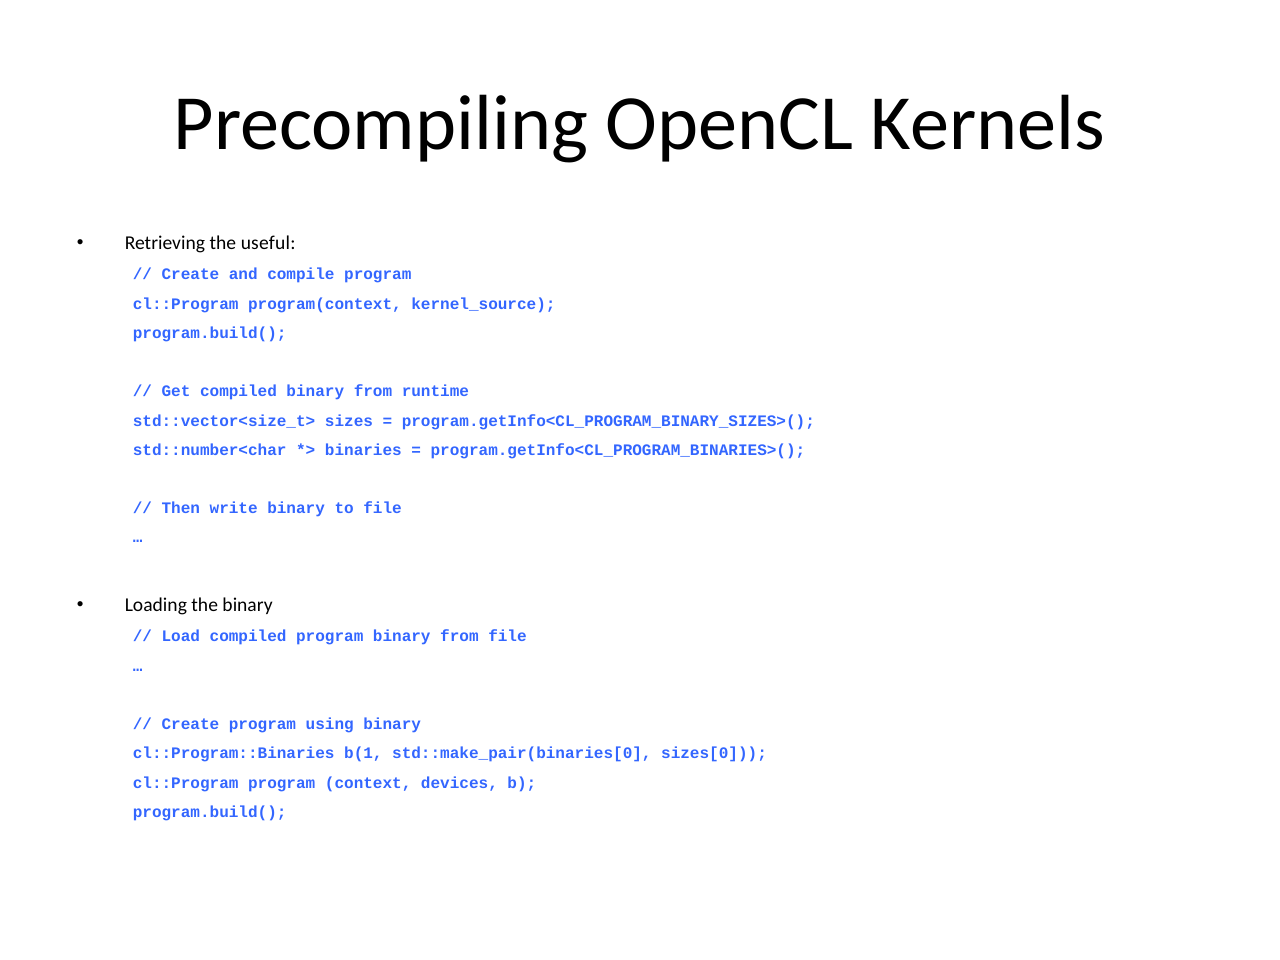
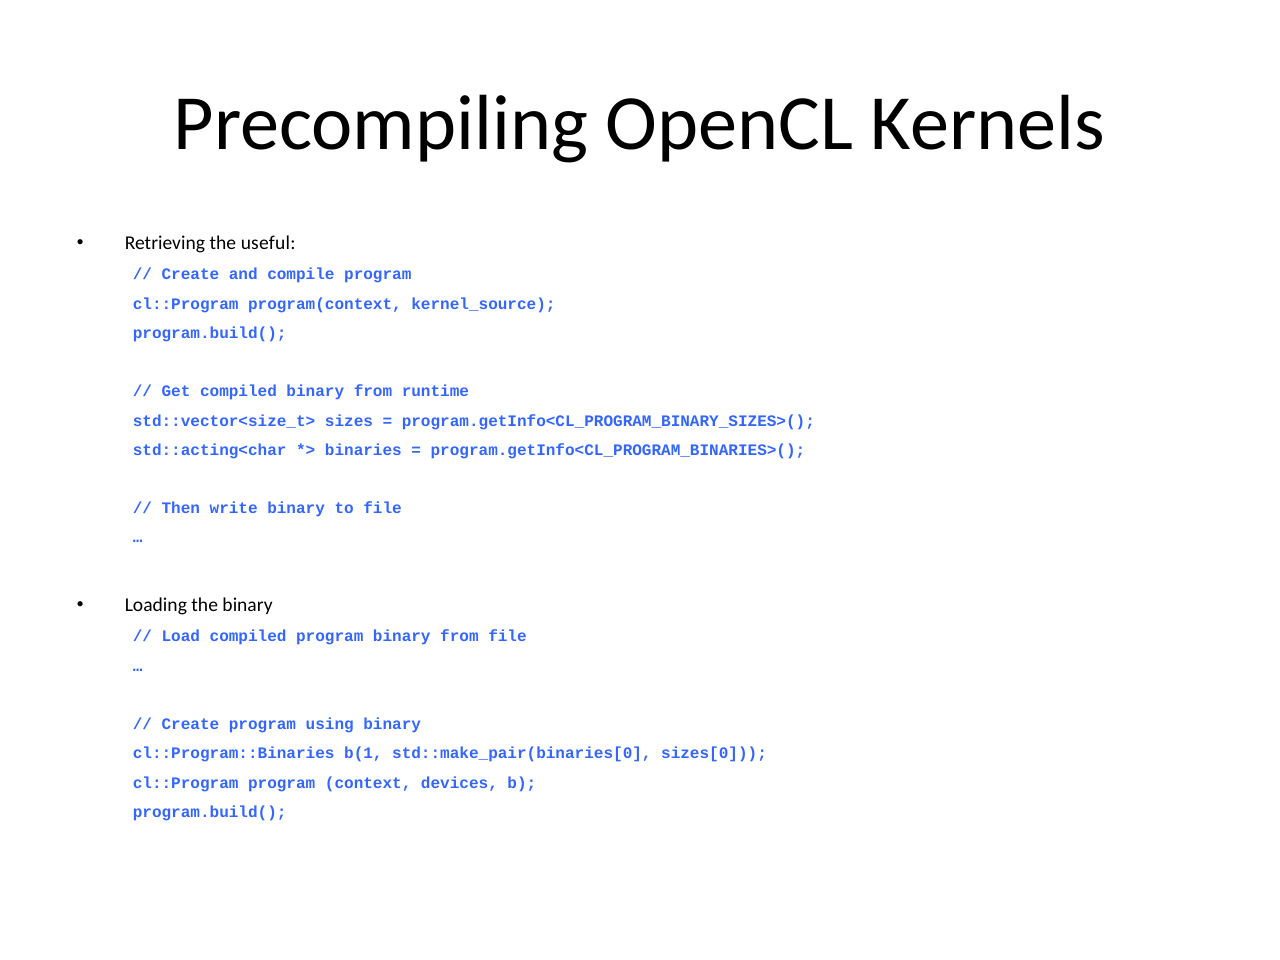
std::number<char: std::number<char -> std::acting<char (210, 450)
